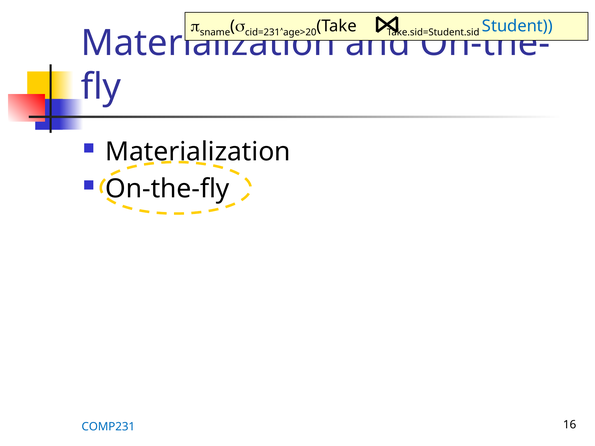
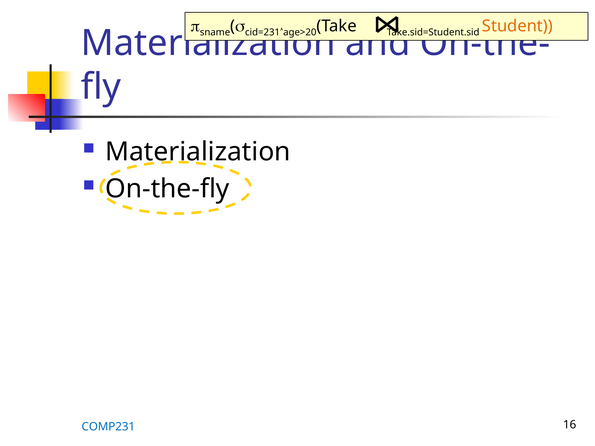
Student colour: blue -> orange (517, 26)
